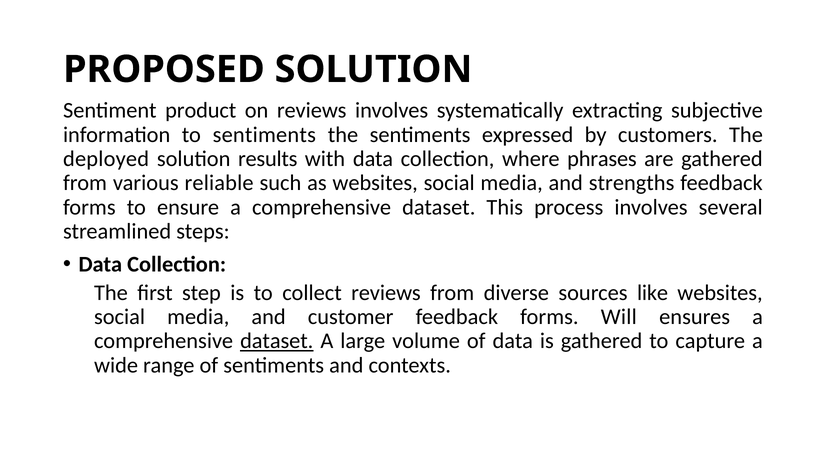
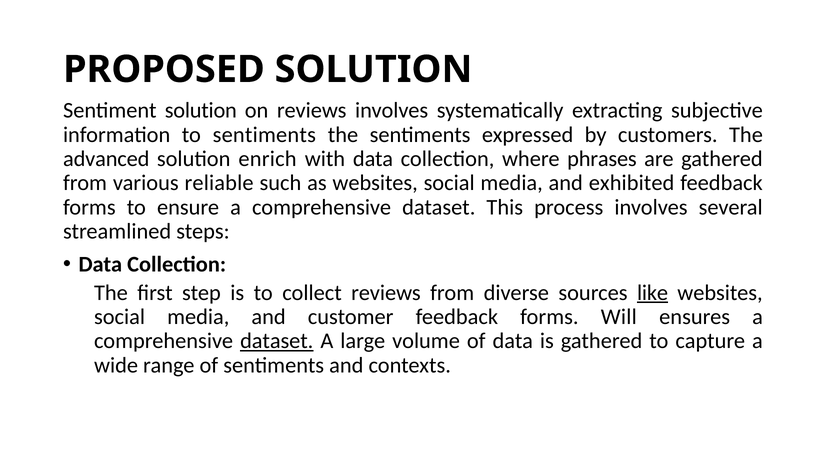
Sentiment product: product -> solution (201, 111)
deployed: deployed -> advanced (106, 159)
results: results -> enrich (268, 159)
strengths: strengths -> exhibited (632, 183)
like underline: none -> present (653, 293)
